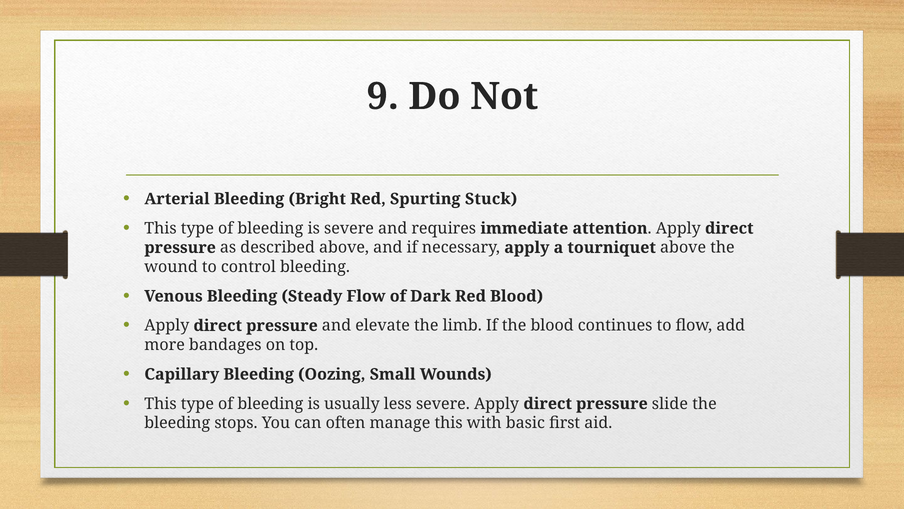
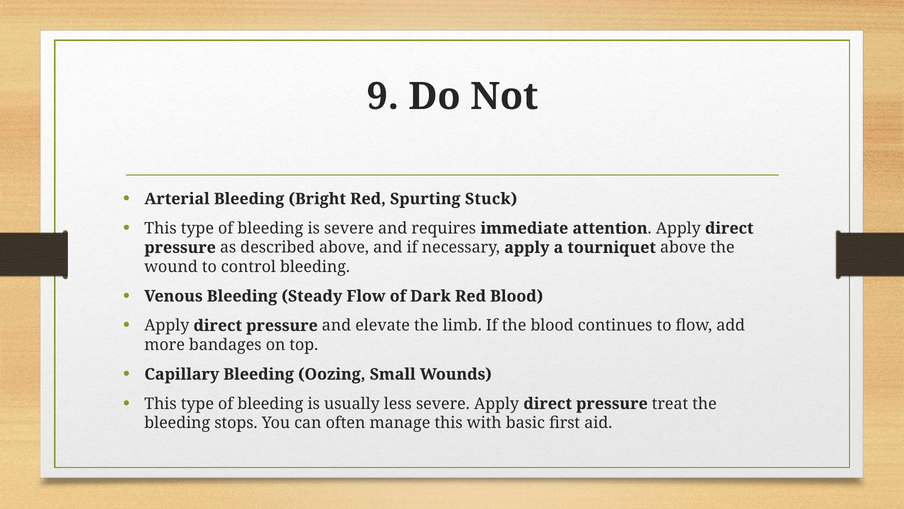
slide: slide -> treat (670, 403)
